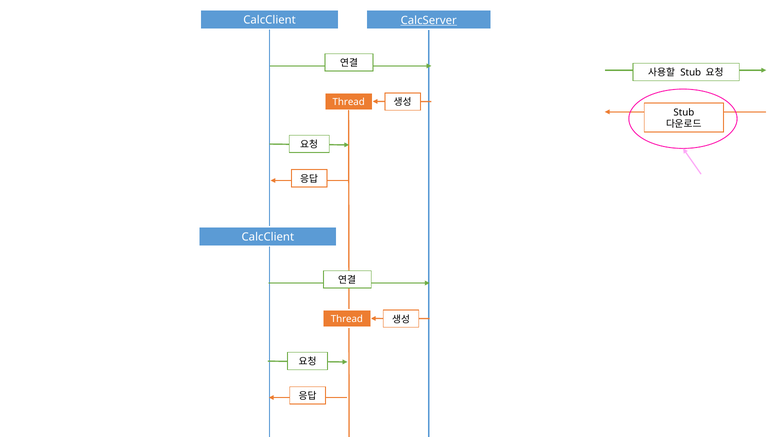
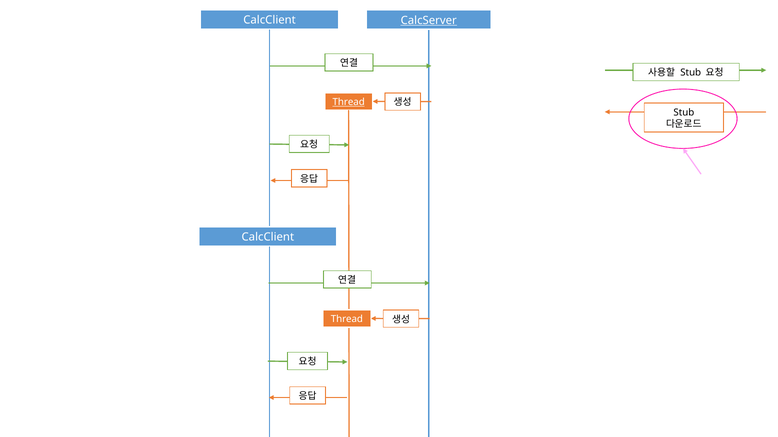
Thread underline: none -> present (349, 102)
